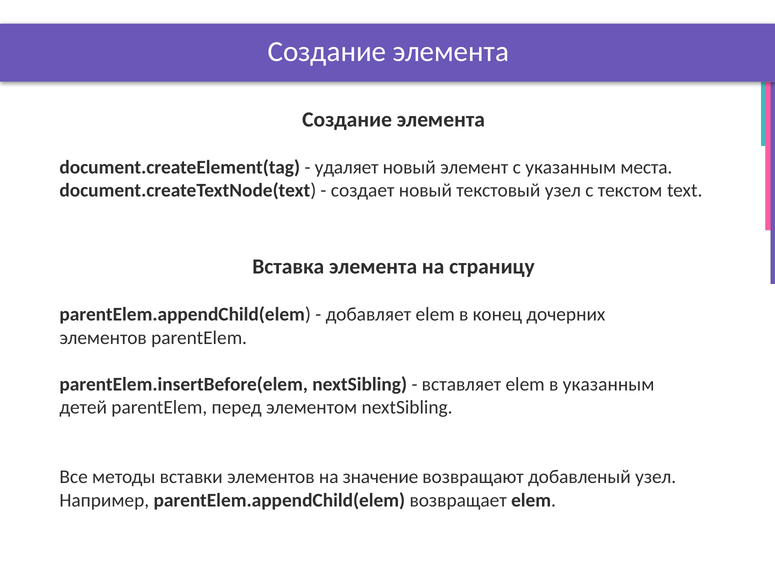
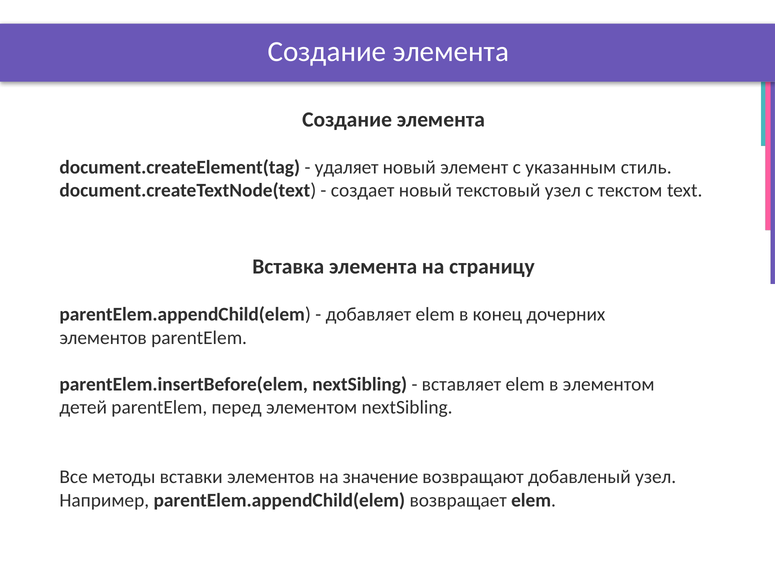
места: места -> стиль (646, 167)
в указанным: указанным -> элементом (609, 384)
